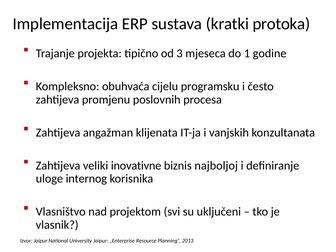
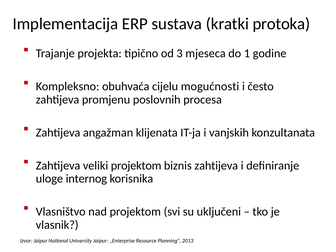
programsku: programsku -> mogućnosti (210, 86)
veliki inovativne: inovativne -> projektom (136, 166)
biznis najboljoj: najboljoj -> zahtijeva (216, 166)
